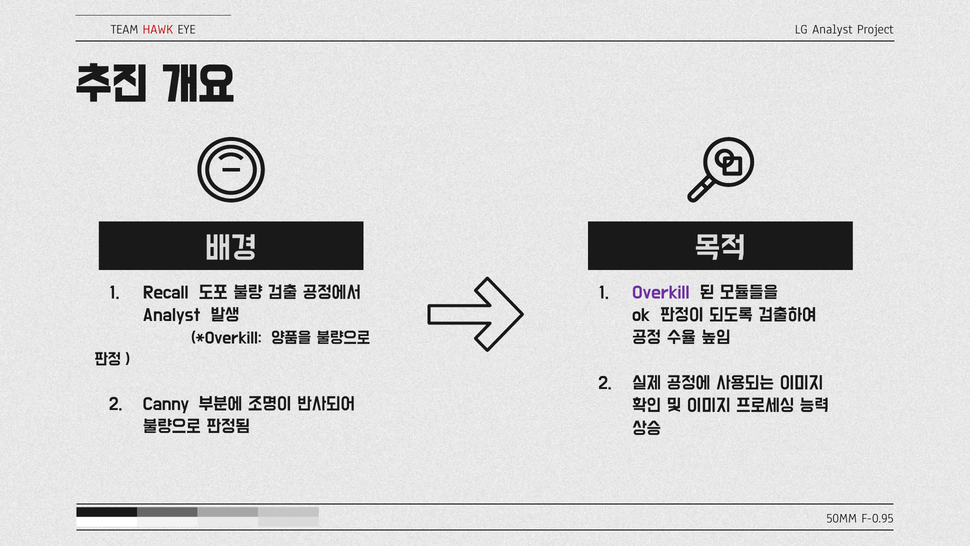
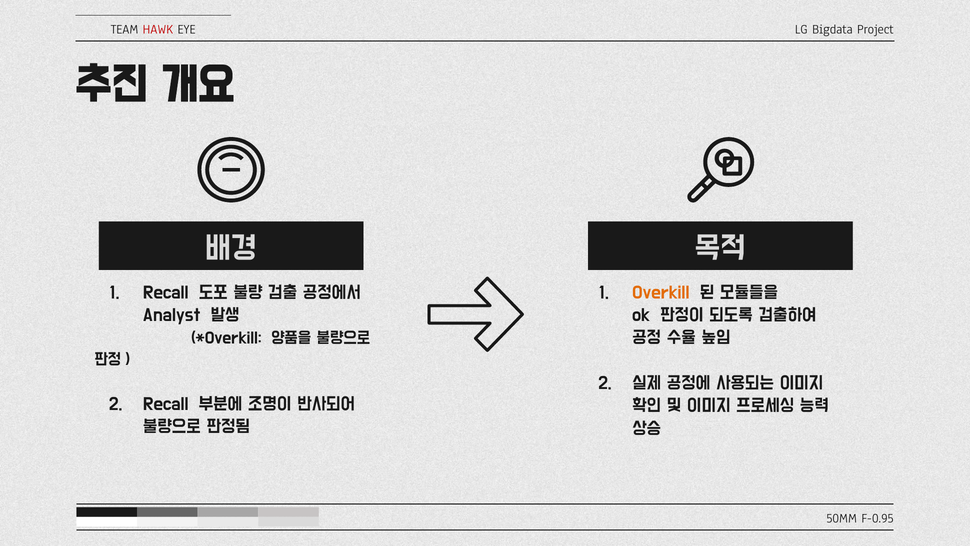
LG Analyst: Analyst -> Bigdata (832, 29)
Overkill colour: purple -> orange (661, 292)
Canny: Canny -> Recall (166, 404)
